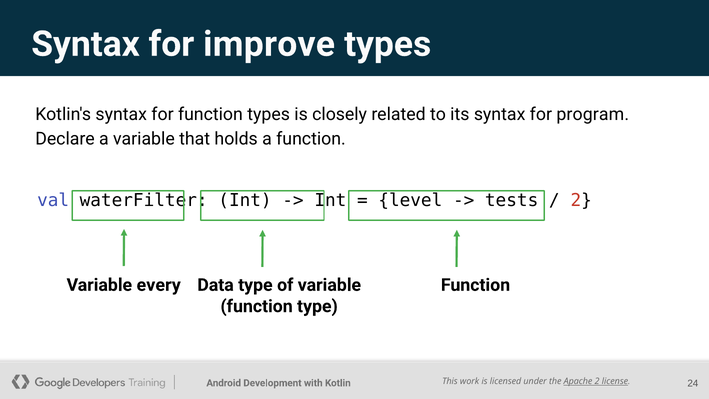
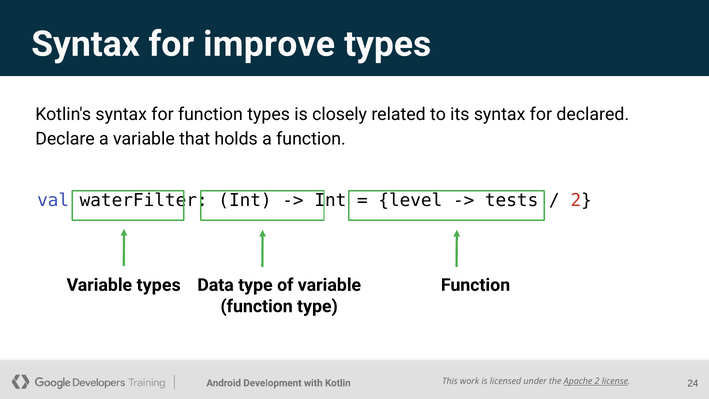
program: program -> declared (593, 114)
Variable every: every -> types (159, 285)
